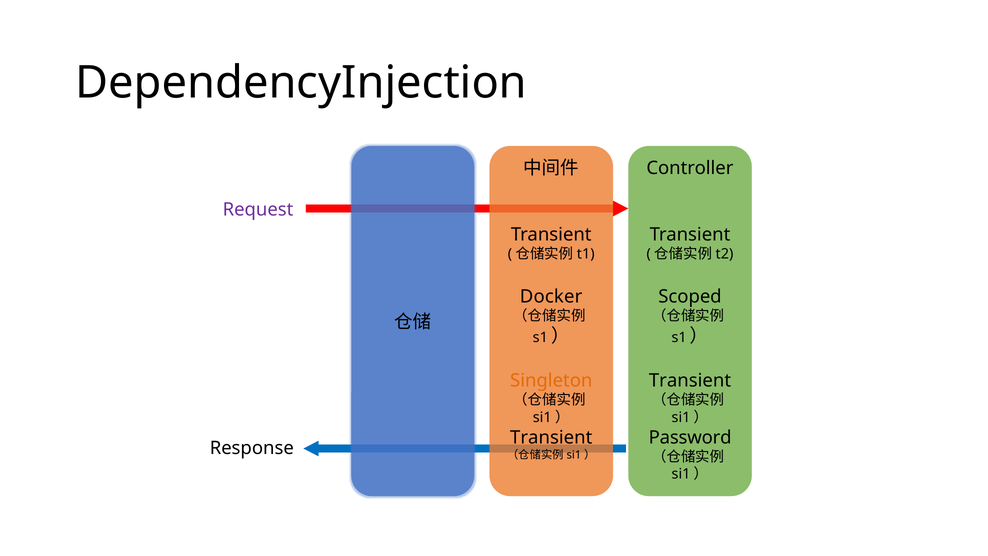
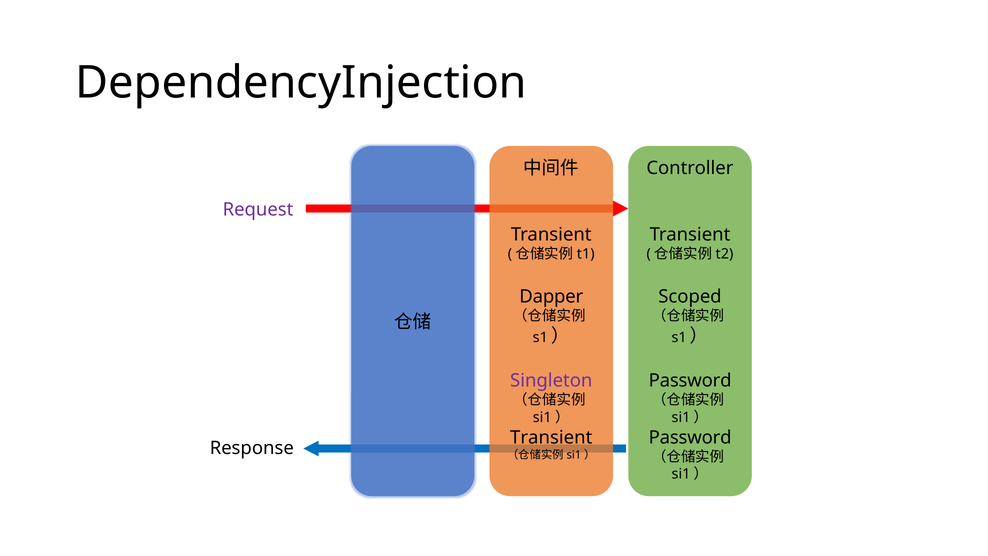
Docker: Docker -> Dapper (551, 296)
Singleton colour: orange -> purple (551, 380)
Transient: Transient -> Password (690, 380)
